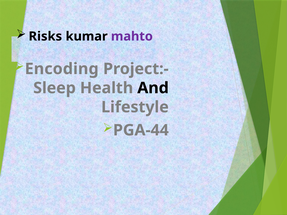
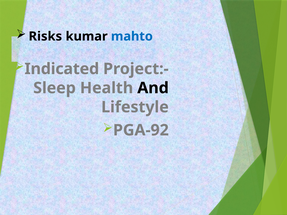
mahto colour: purple -> blue (132, 36)
Encoding: Encoding -> Indicated (62, 69)
PGA-44: PGA-44 -> PGA-92 (141, 130)
